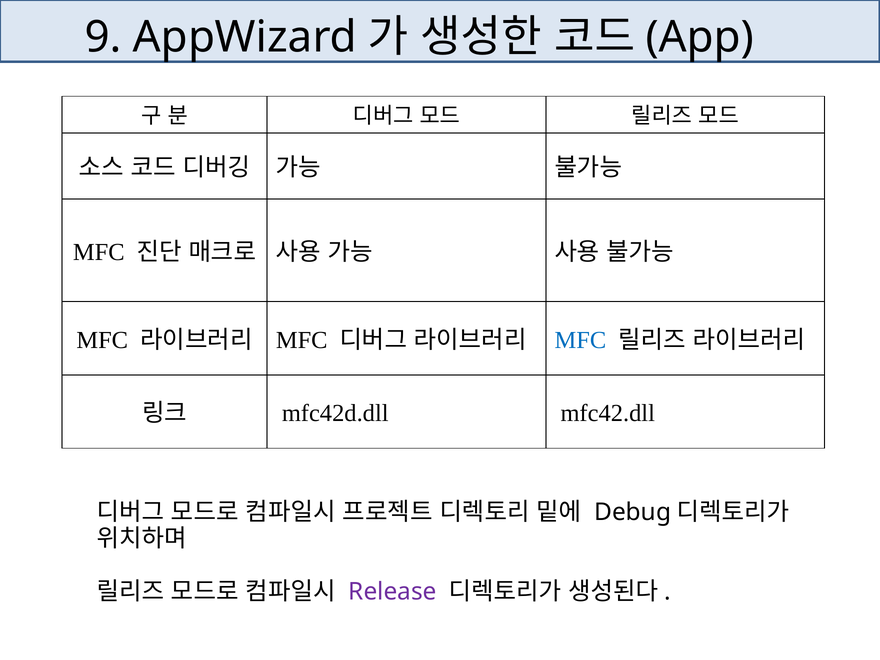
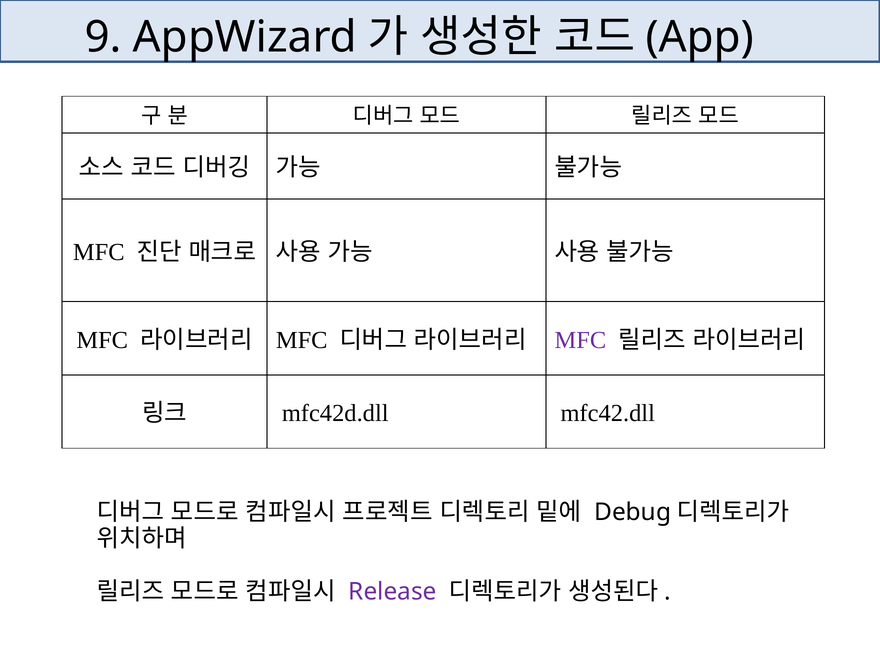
MFC colour: blue -> purple (580, 340)
